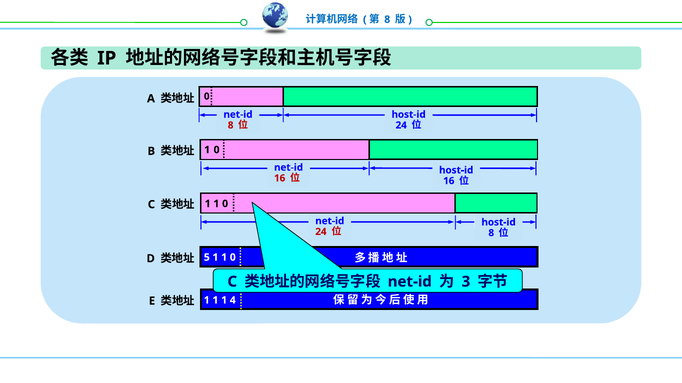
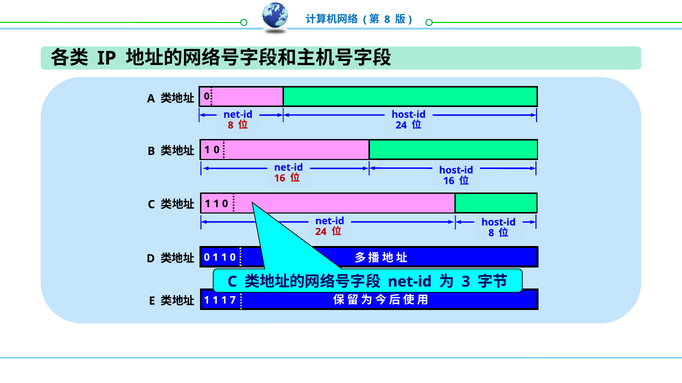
5: 5 -> 0 (207, 258)
4: 4 -> 7 (233, 301)
